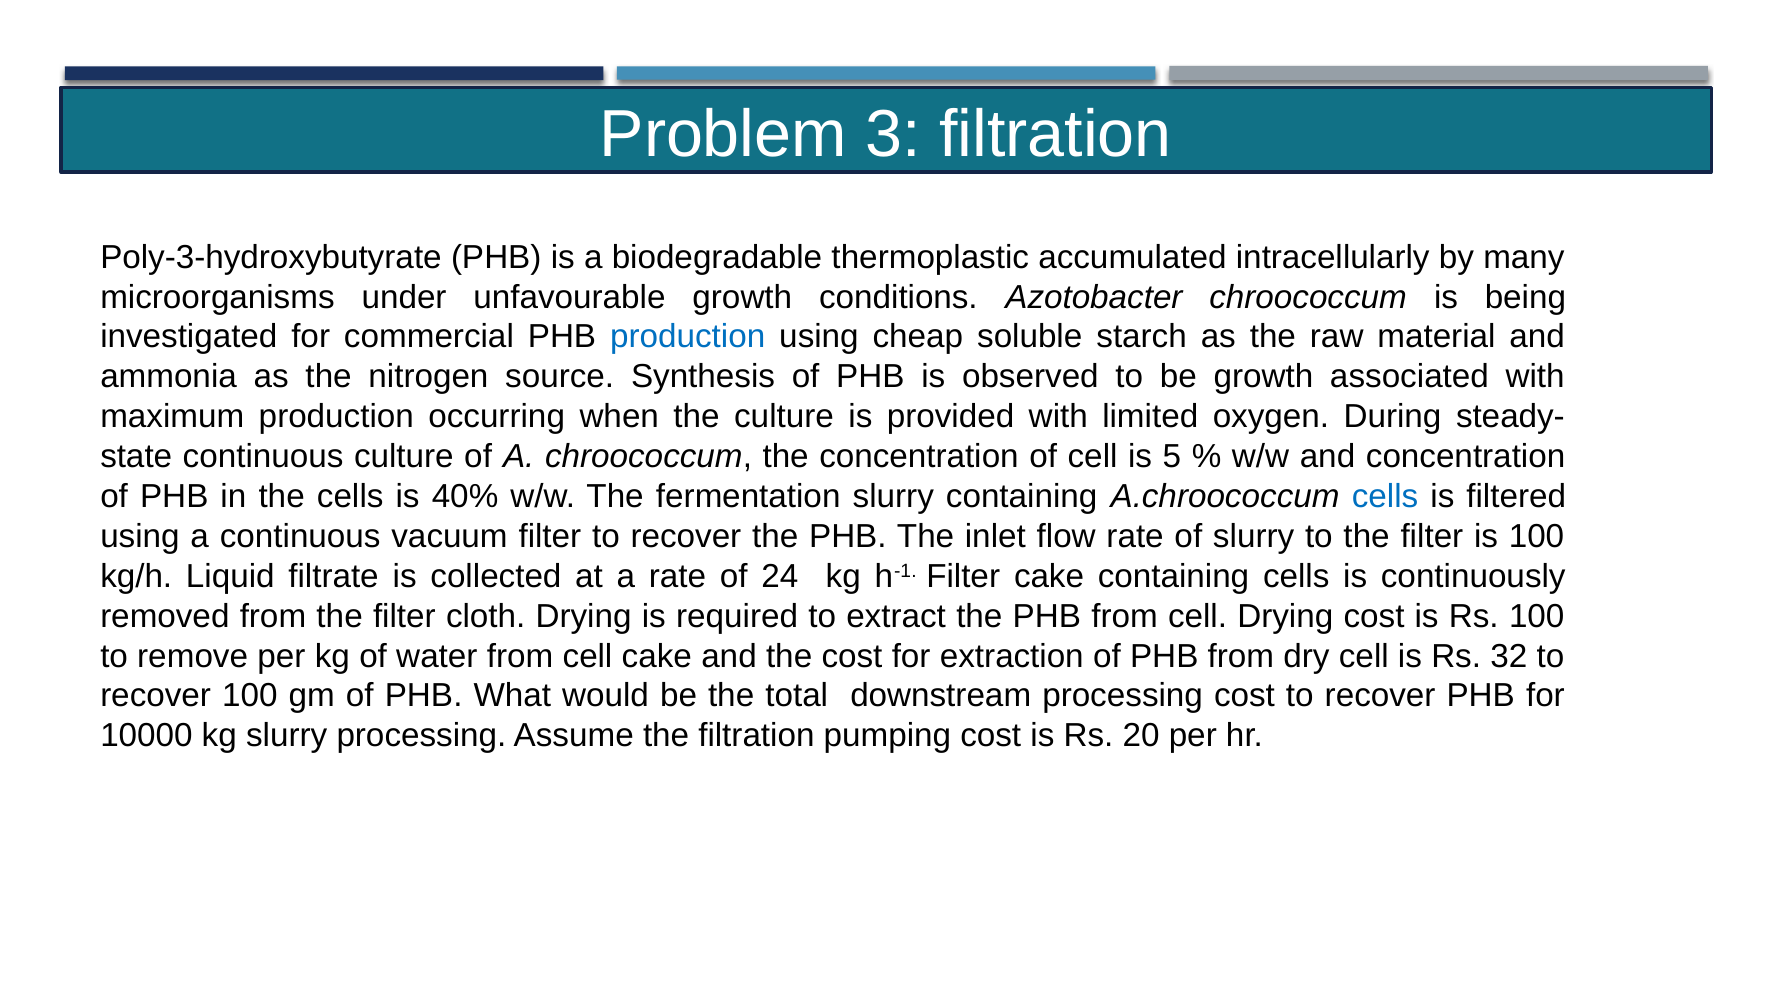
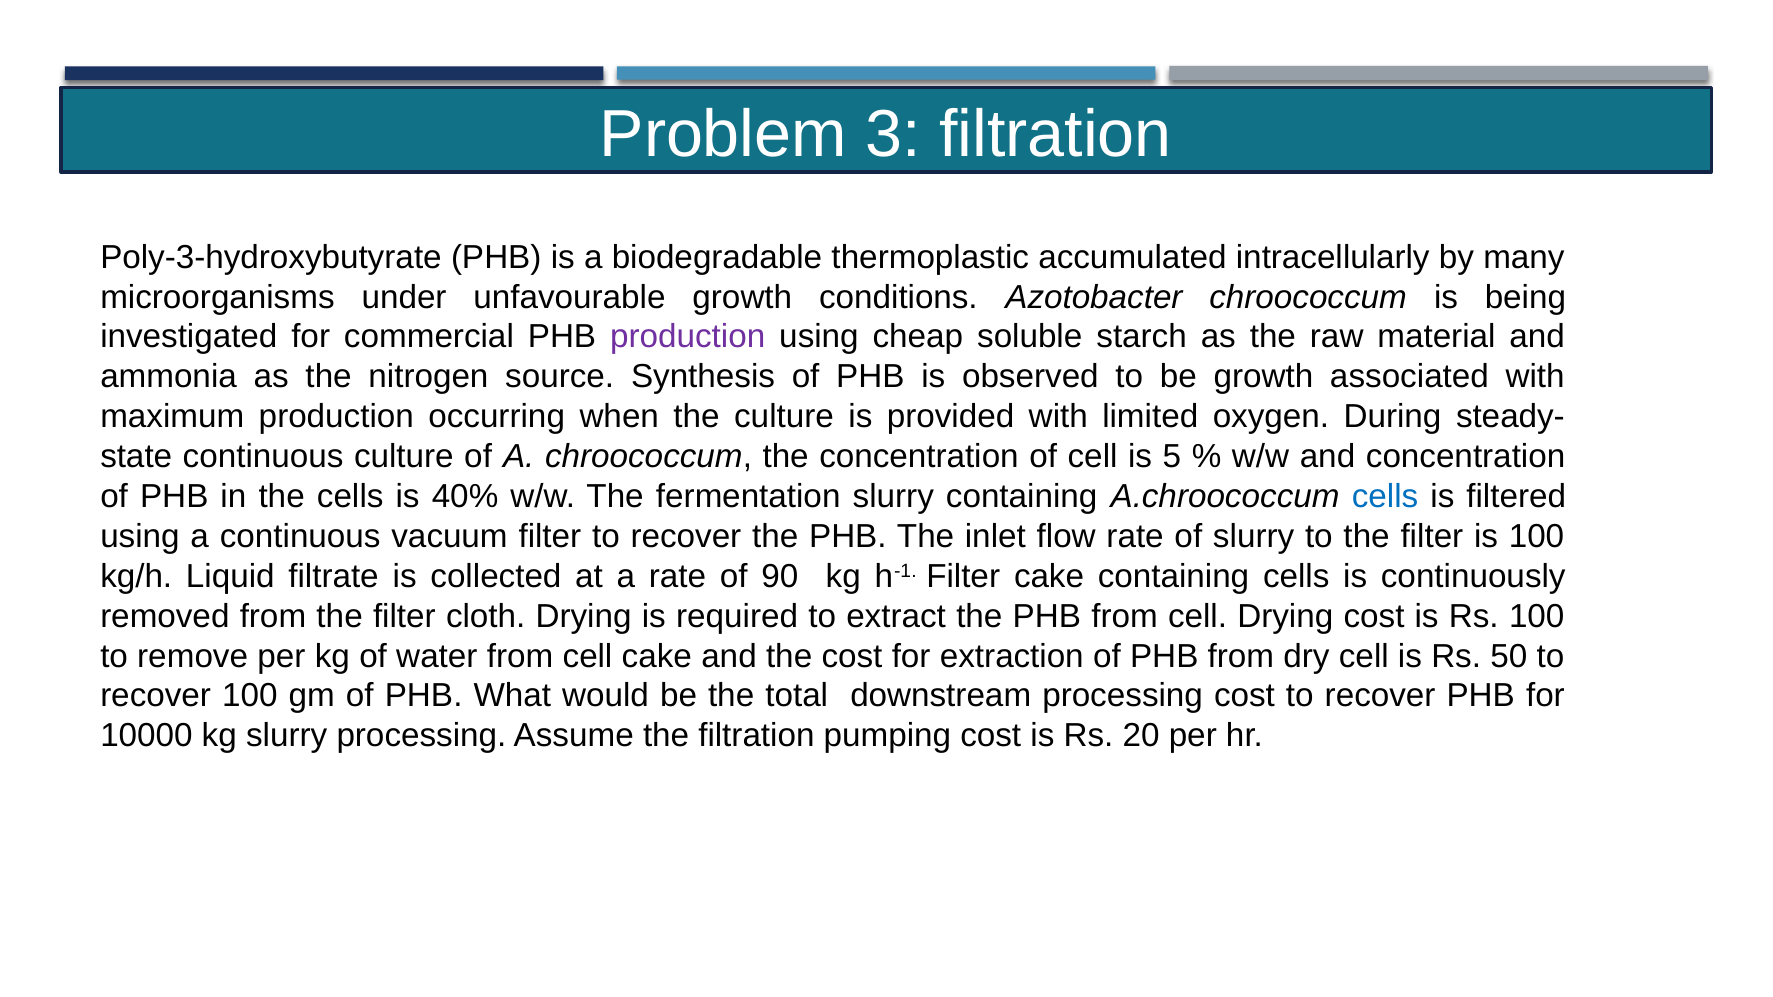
production colour: blue -> purple (688, 337)
24: 24 -> 90 (780, 576)
32: 32 -> 50 (1509, 656)
